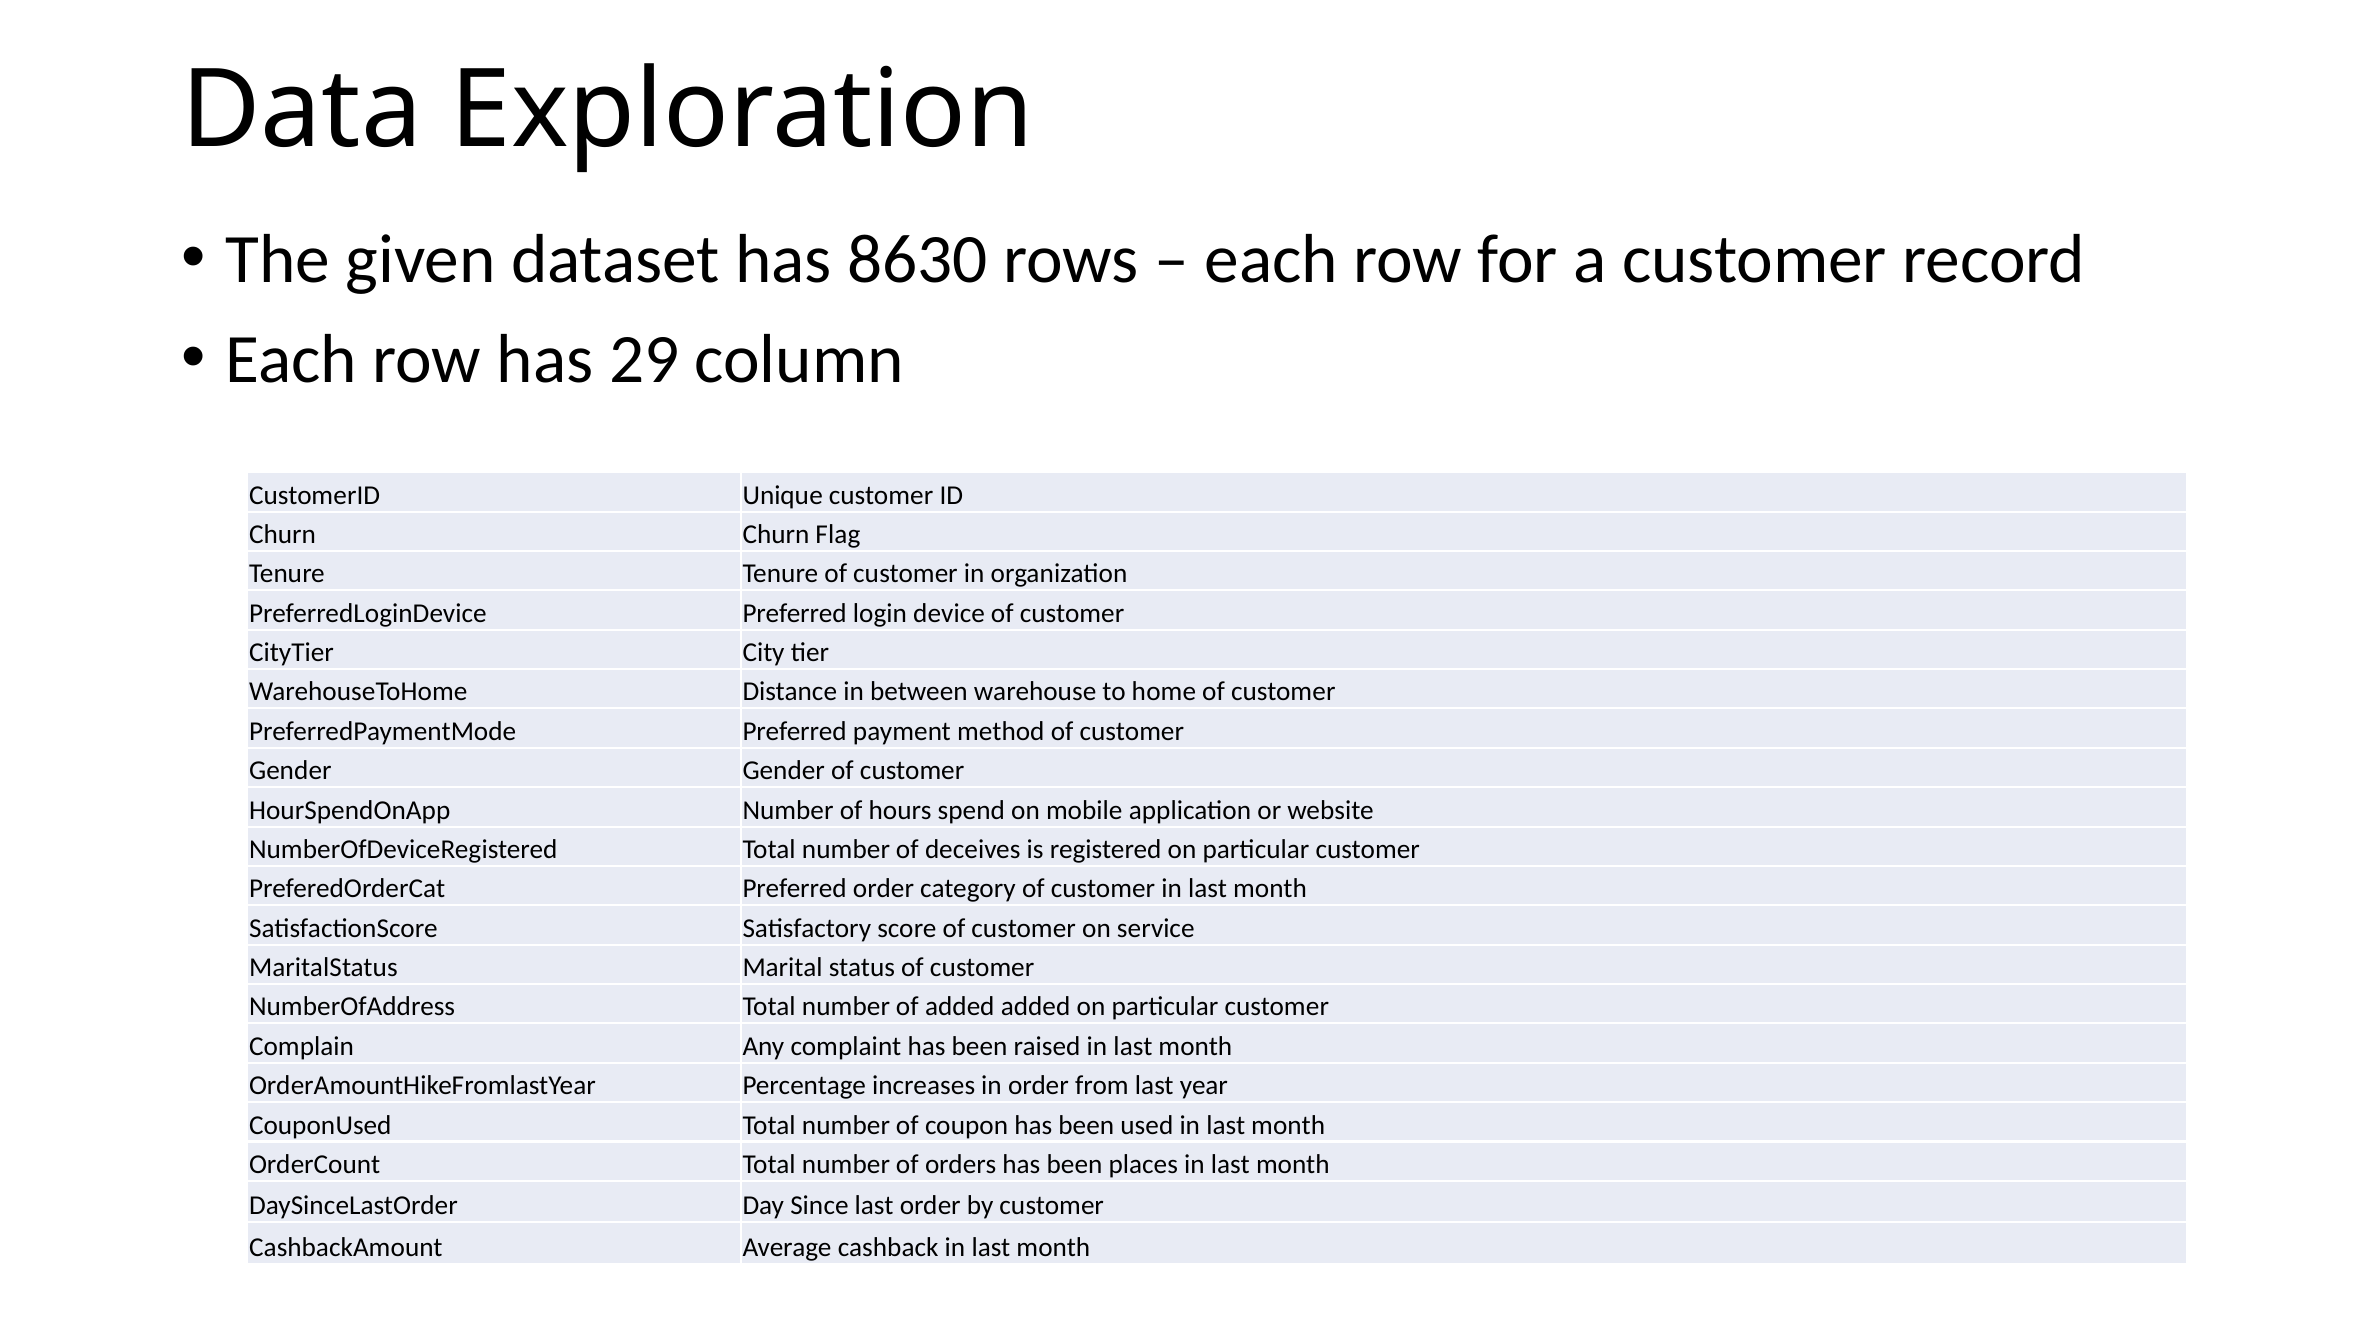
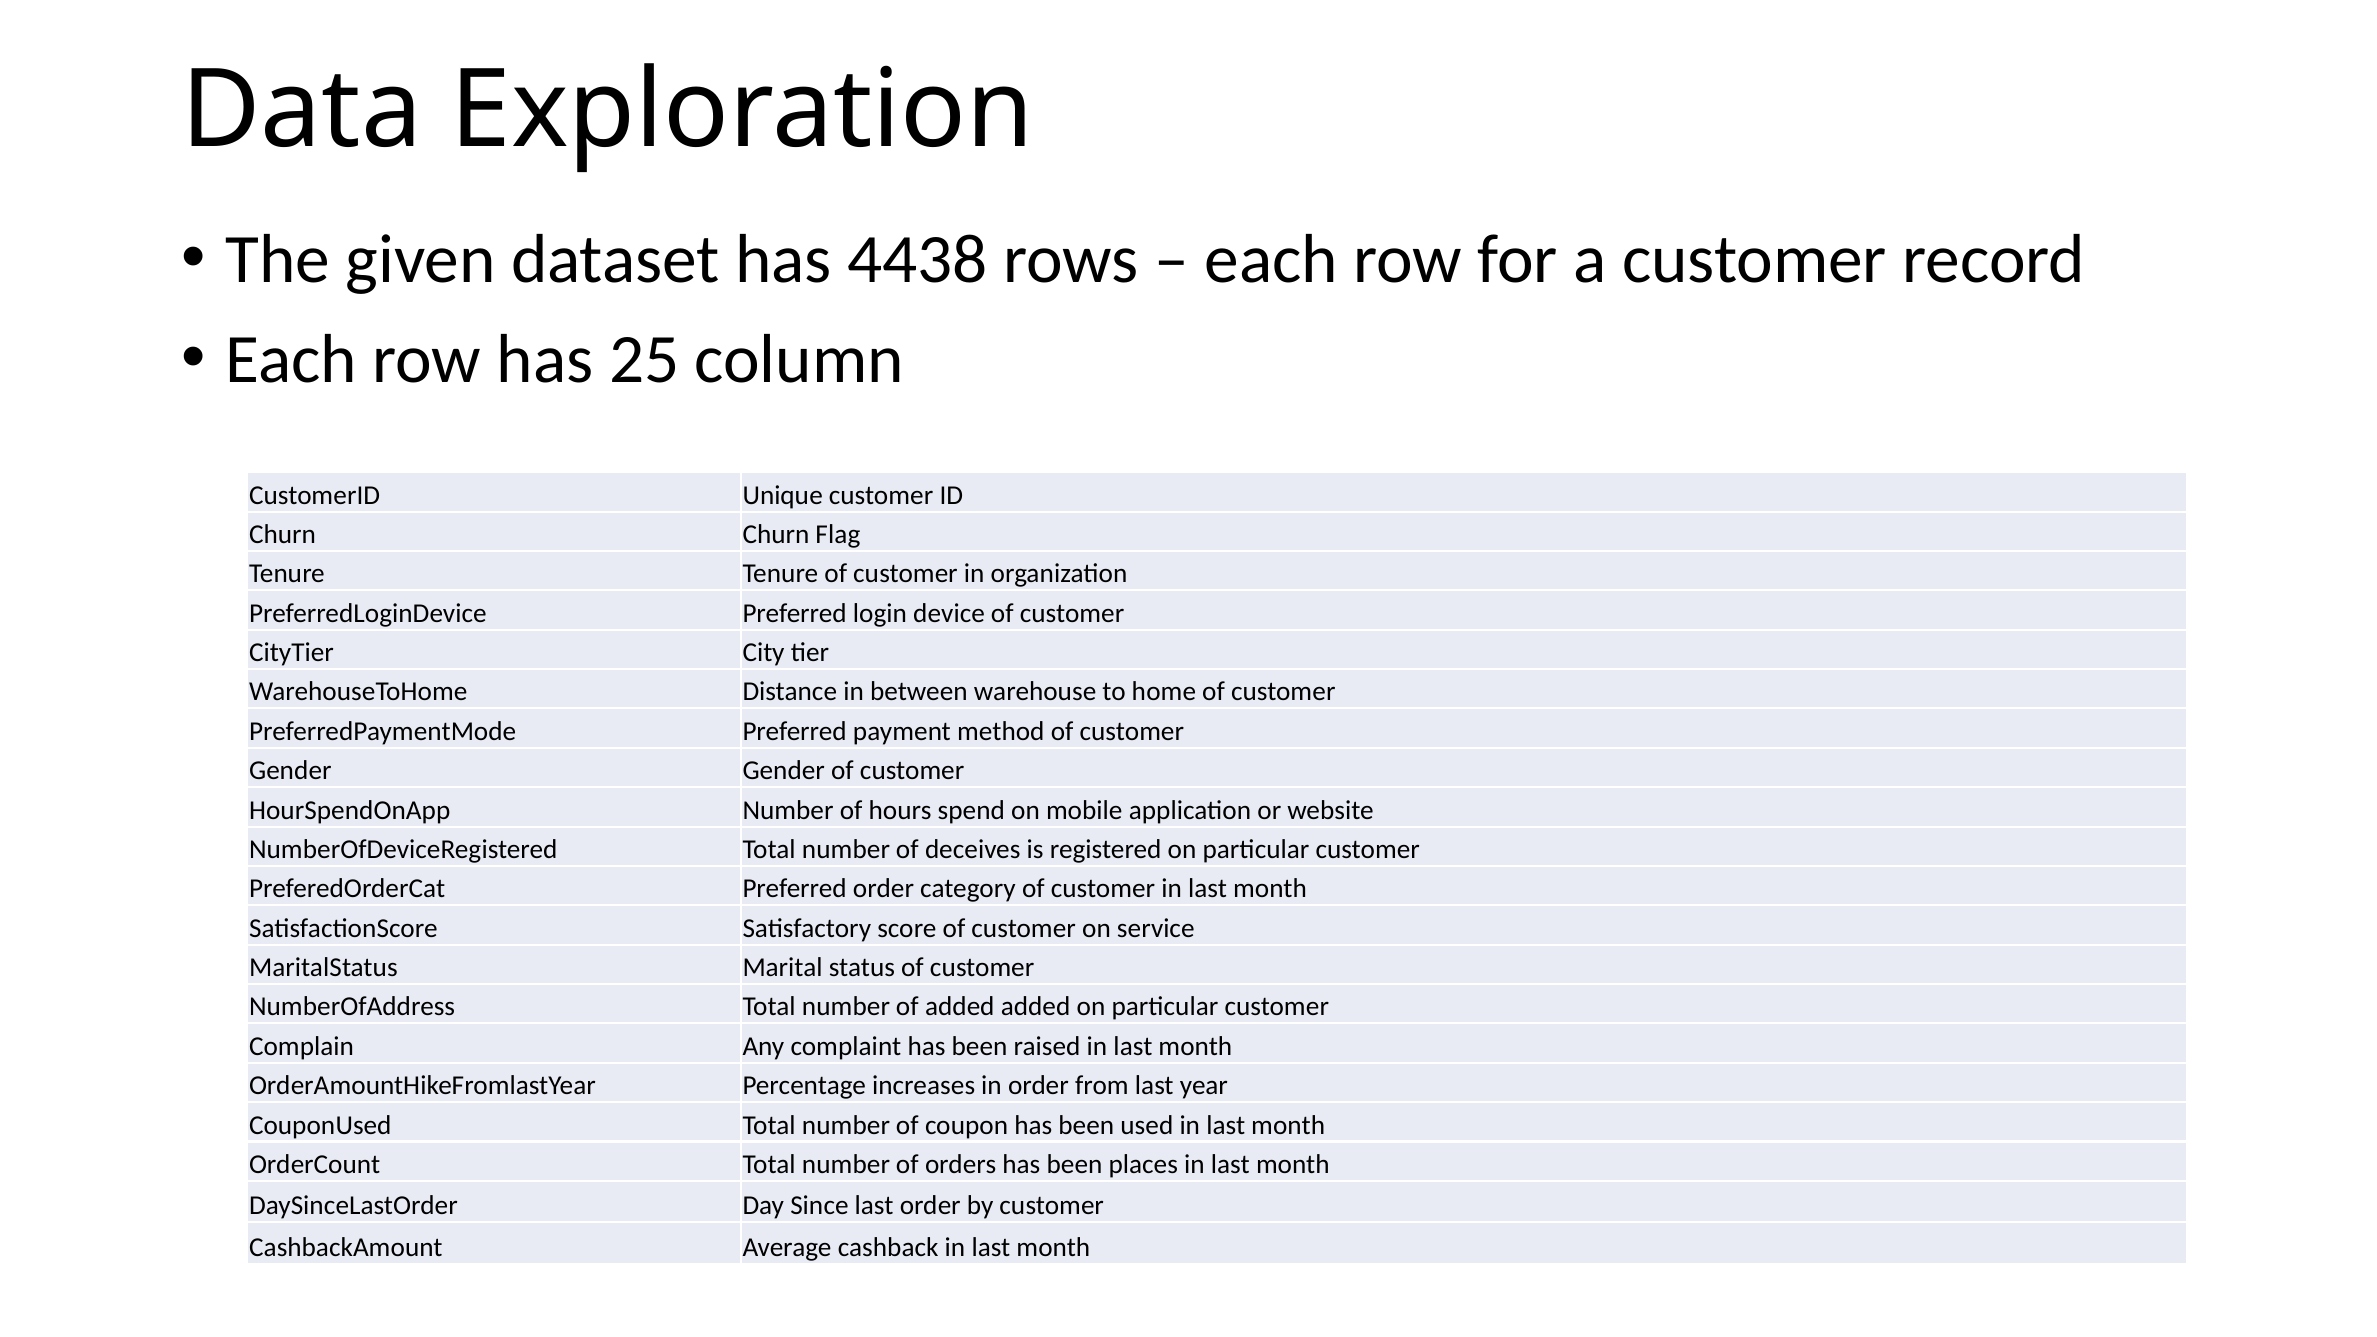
8630: 8630 -> 4438 (918, 260)
29: 29 -> 25 (644, 359)
